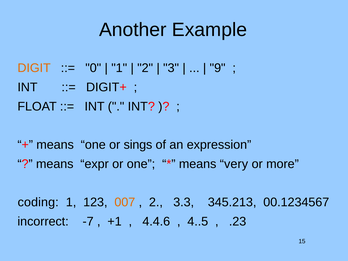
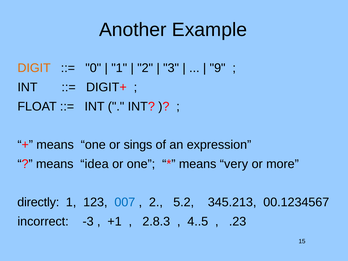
expr: expr -> idea (95, 164)
coding: coding -> directly (38, 202)
007 colour: orange -> blue (125, 202)
3.3: 3.3 -> 5.2 (184, 202)
-7: -7 -> -3 (88, 222)
4.4.6: 4.4.6 -> 2.8.3 (156, 222)
